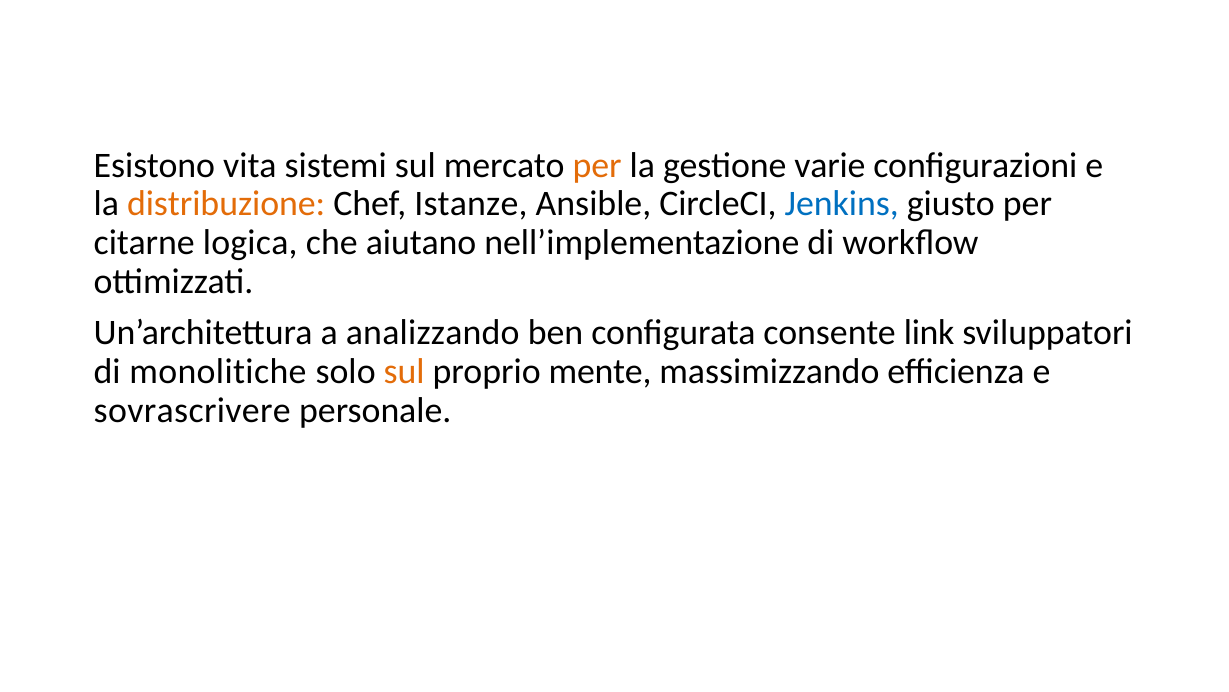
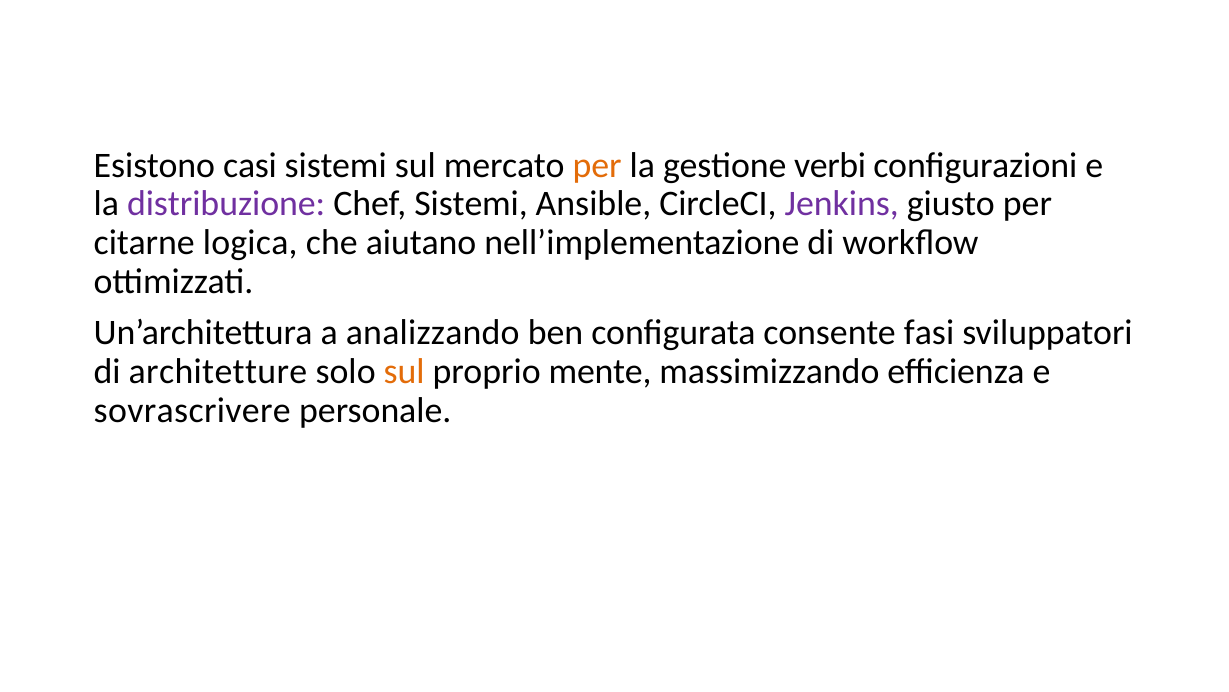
vita: vita -> casi (250, 165)
varie: varie -> verbi (830, 165)
distribuzione colour: orange -> purple (226, 204)
Chef Istanze: Istanze -> Sistemi (471, 204)
Jenkins colour: blue -> purple (842, 204)
link: link -> fasi (929, 333)
monolitiche: monolitiche -> architetture (218, 371)
